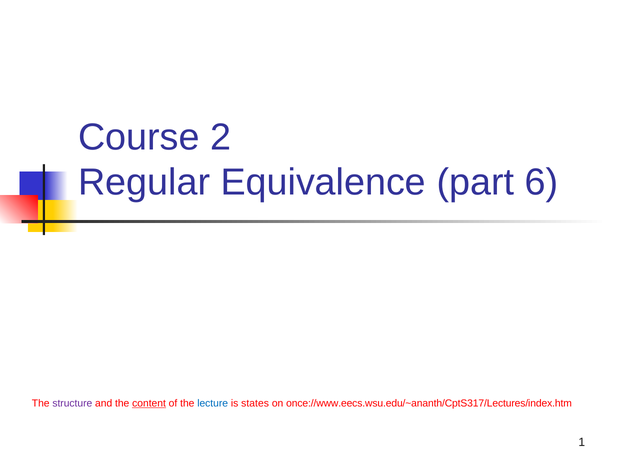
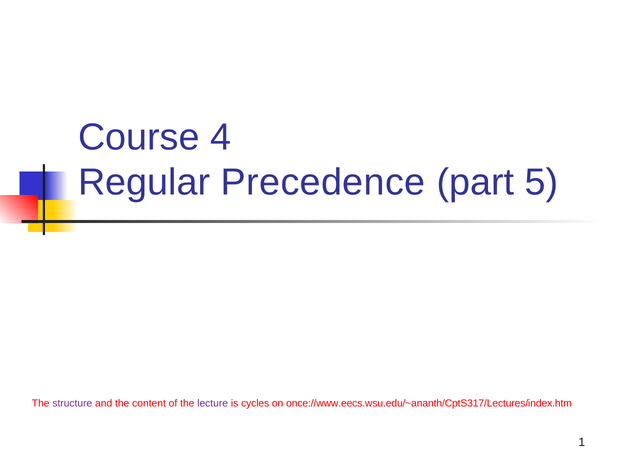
2: 2 -> 4 (221, 137)
Equivalence: Equivalence -> Precedence (323, 183)
6: 6 -> 5 (541, 183)
content underline: present -> none (149, 404)
lecture colour: blue -> purple (213, 404)
states: states -> cycles (255, 404)
